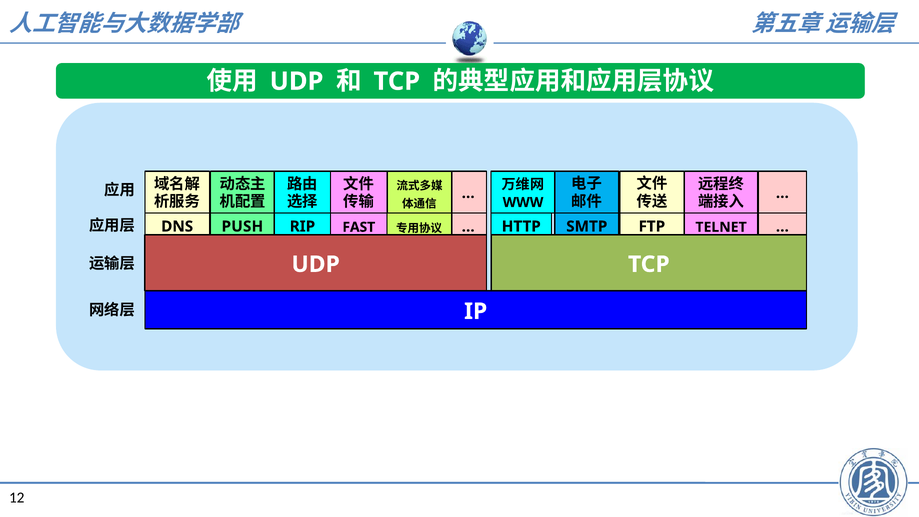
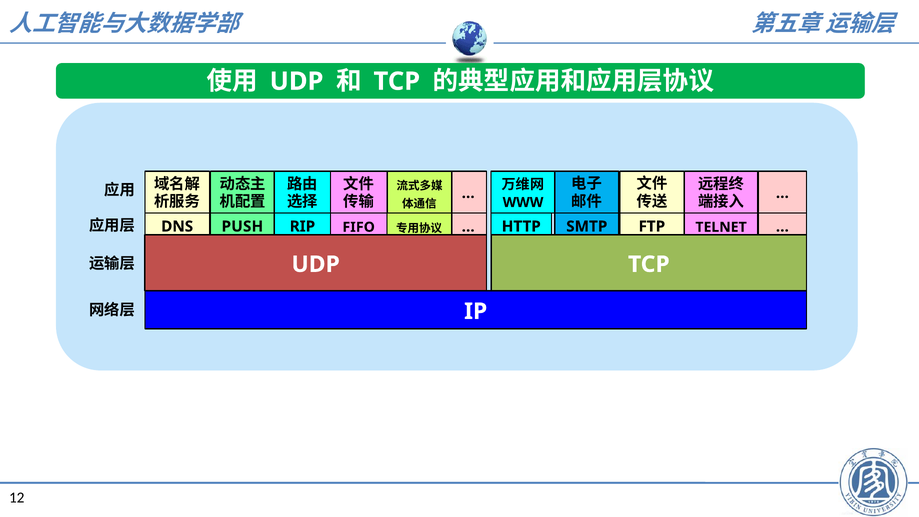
FAST: FAST -> FIFO (359, 227)
